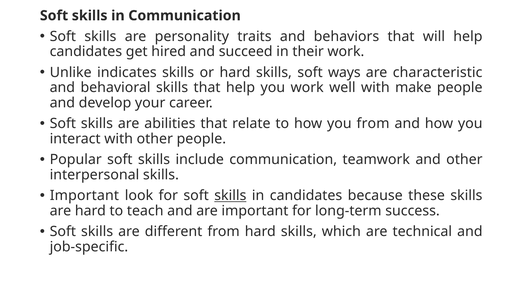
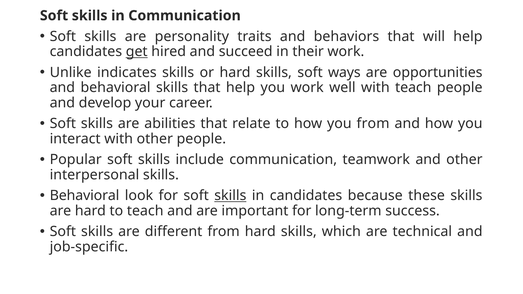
get underline: none -> present (137, 52)
characteristic: characteristic -> opportunities (438, 72)
with make: make -> teach (413, 88)
Important: Important -> Behavioral (85, 196)
